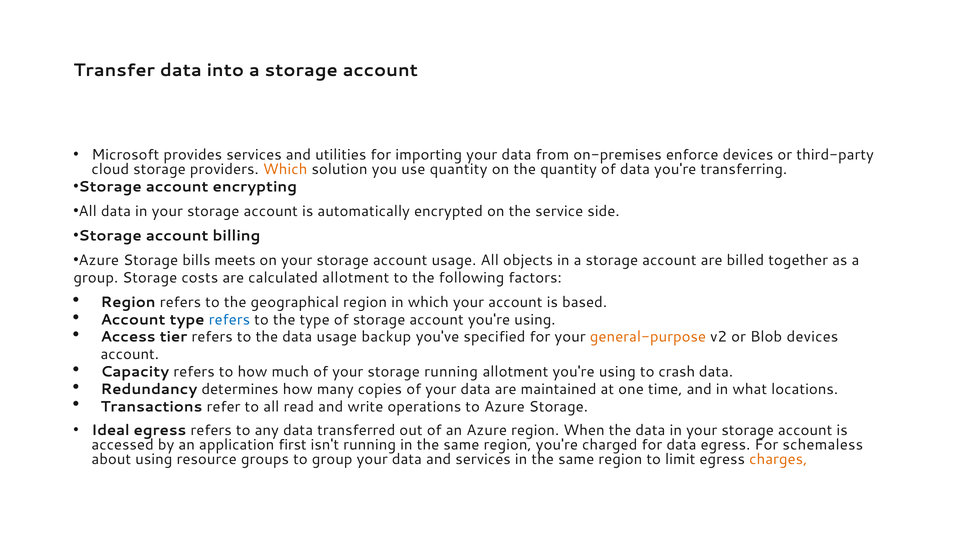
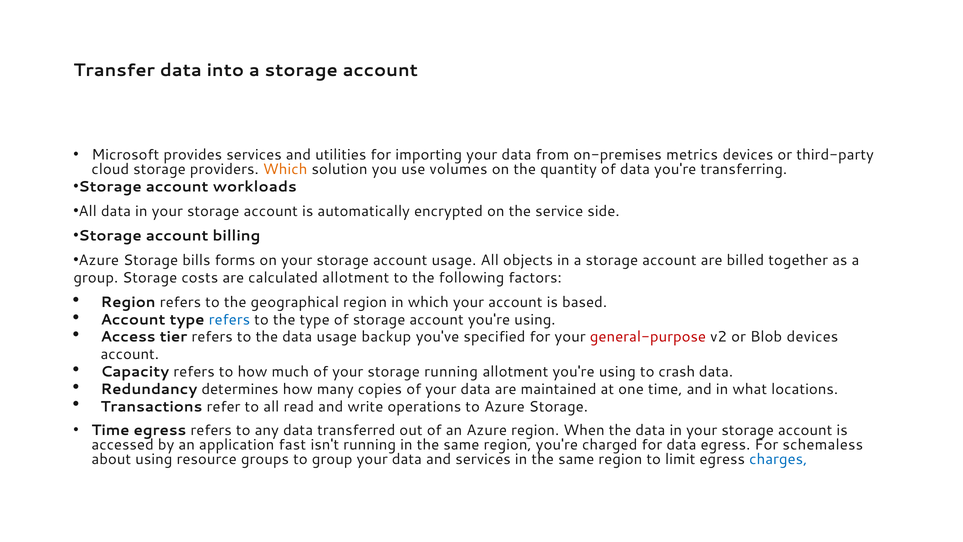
enforce: enforce -> metrics (692, 155)
use quantity: quantity -> volumes (459, 169)
encrypting: encrypting -> workloads (255, 186)
meets: meets -> forms (235, 260)
general-purpose colour: orange -> red (648, 337)
Ideal: Ideal -> Time (110, 430)
first: first -> fast (292, 445)
charges colour: orange -> blue (778, 459)
